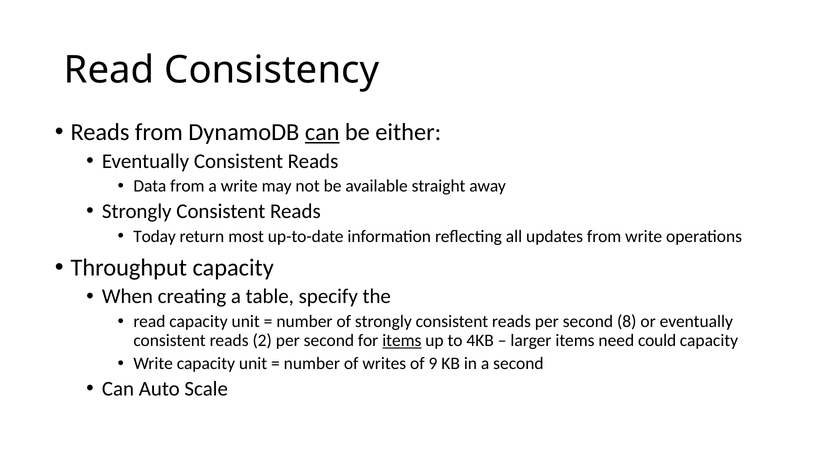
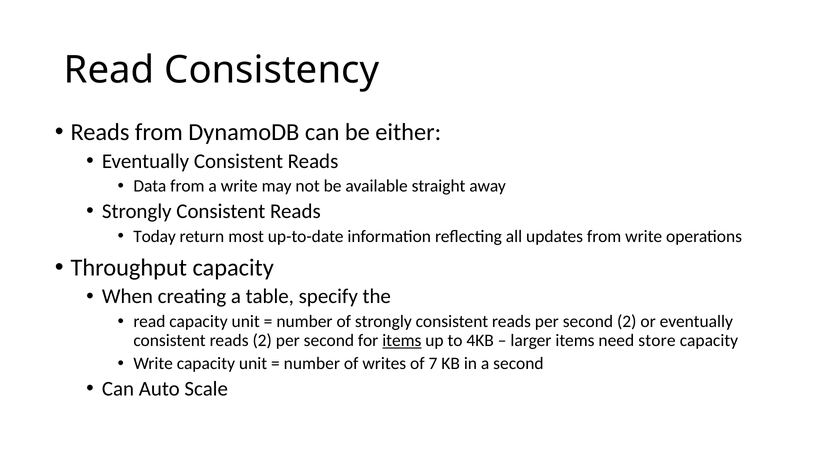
can underline: present -> none (322, 132)
second 8: 8 -> 2 (627, 321)
could: could -> store (657, 340)
9: 9 -> 7 (433, 364)
